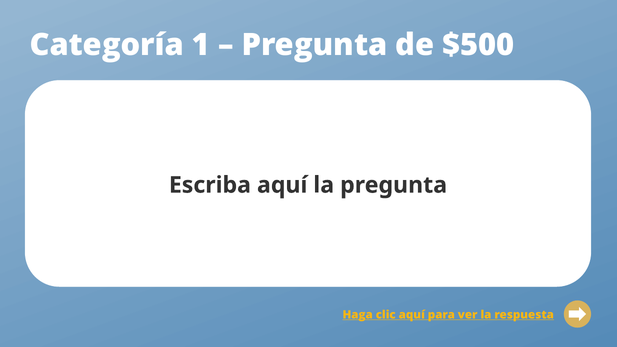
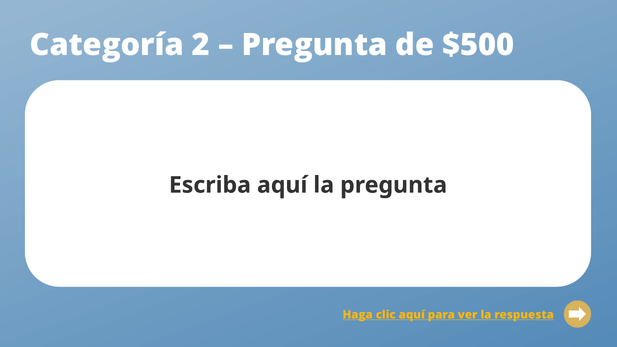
1: 1 -> 2 (201, 45)
